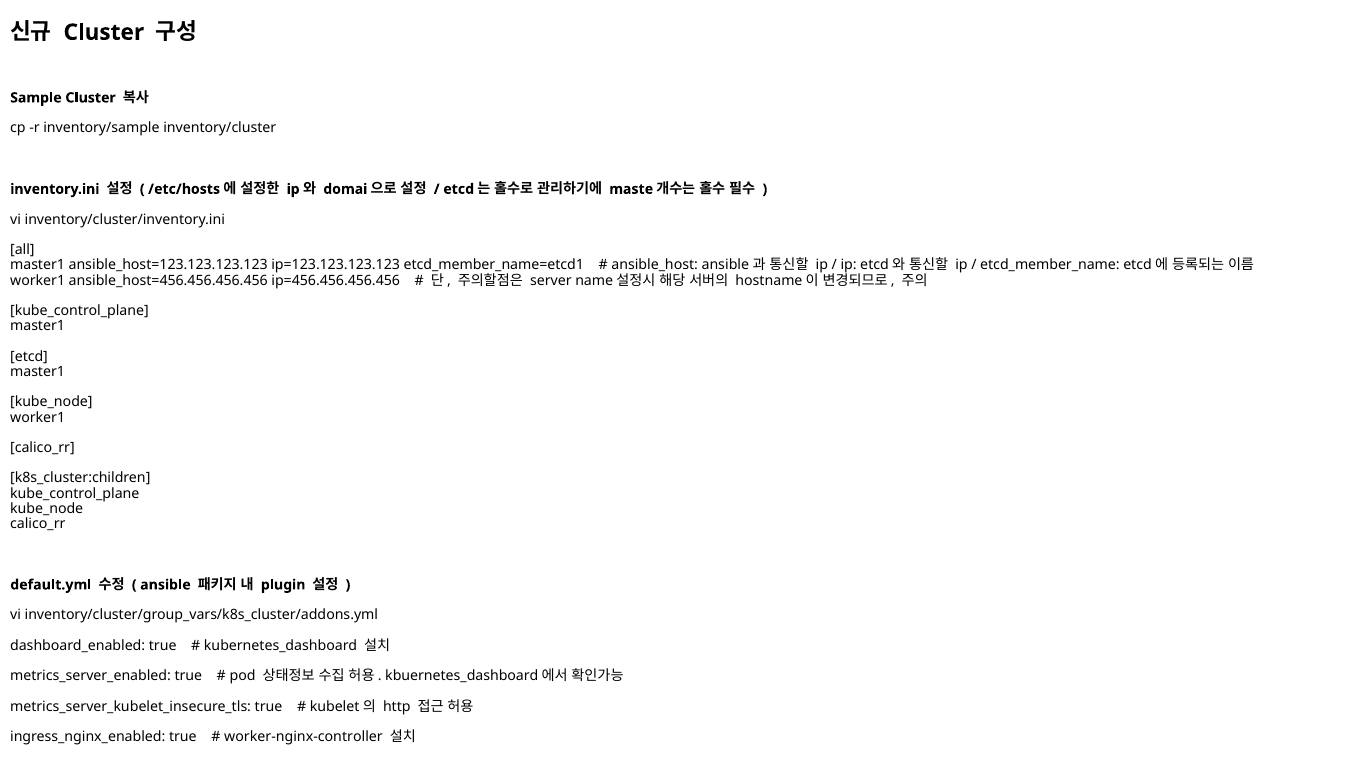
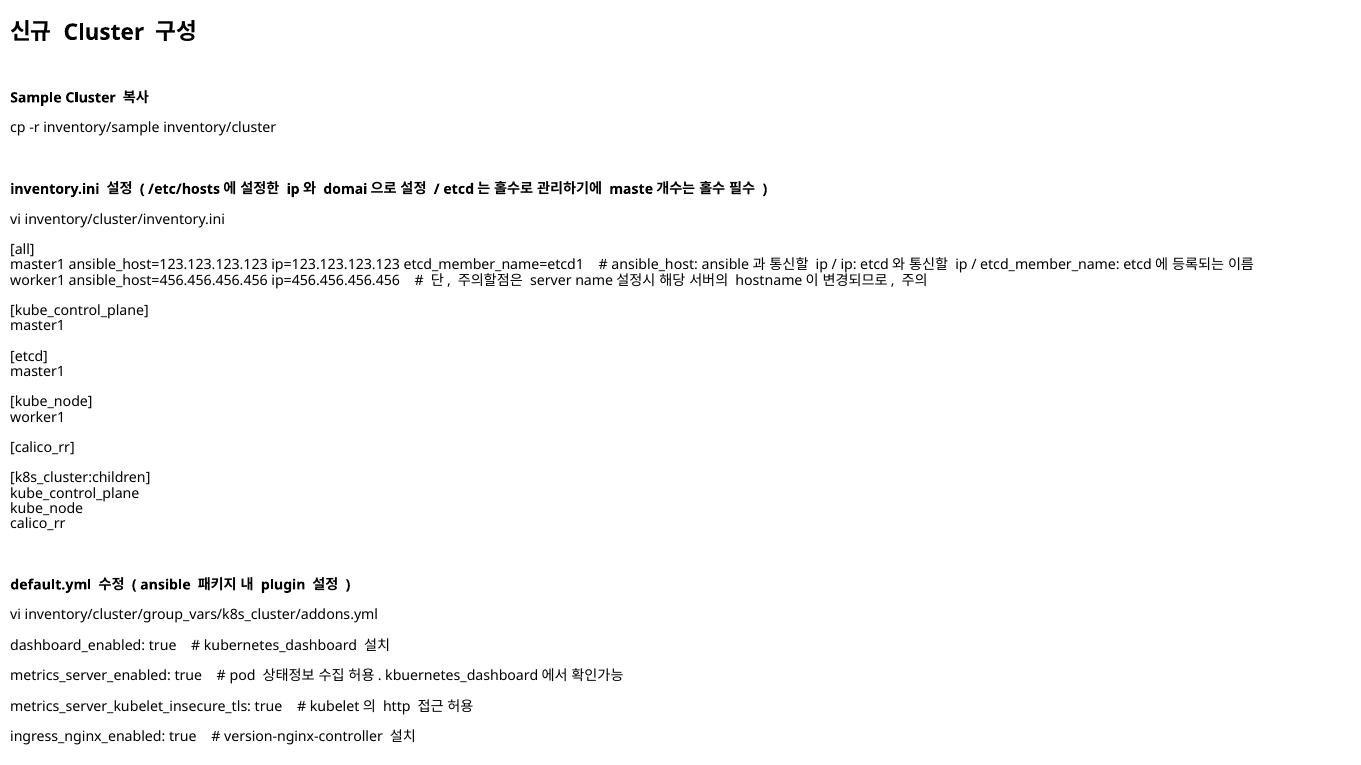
worker-nginx-controller: worker-nginx-controller -> version-nginx-controller (304, 738)
